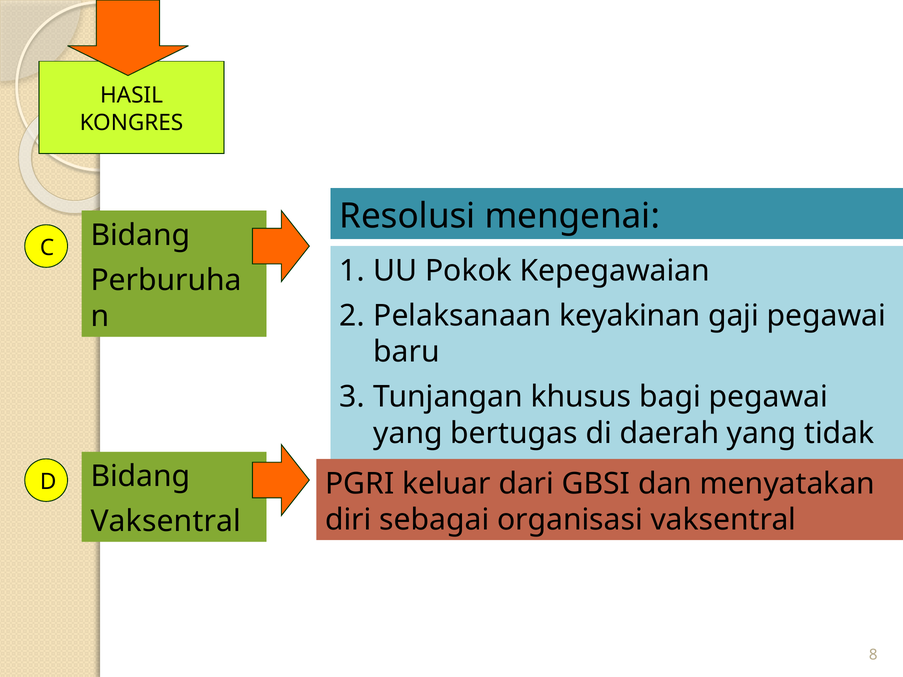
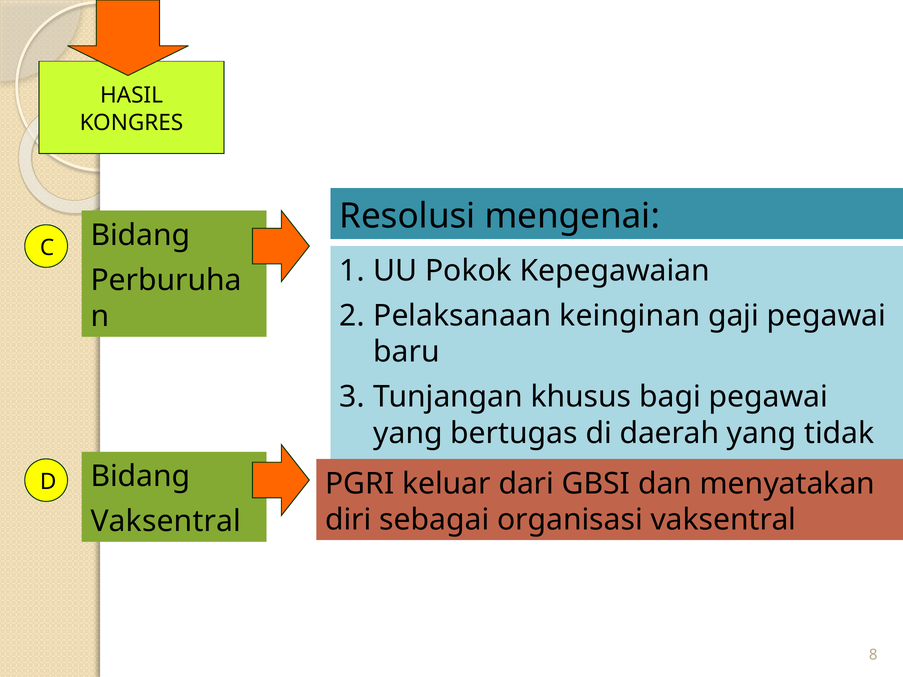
keyakinan: keyakinan -> keinginan (630, 316)
